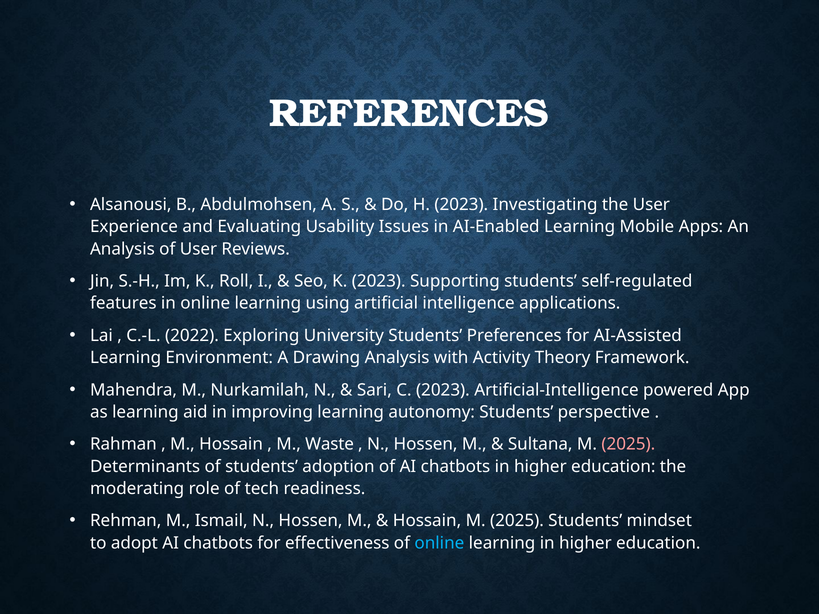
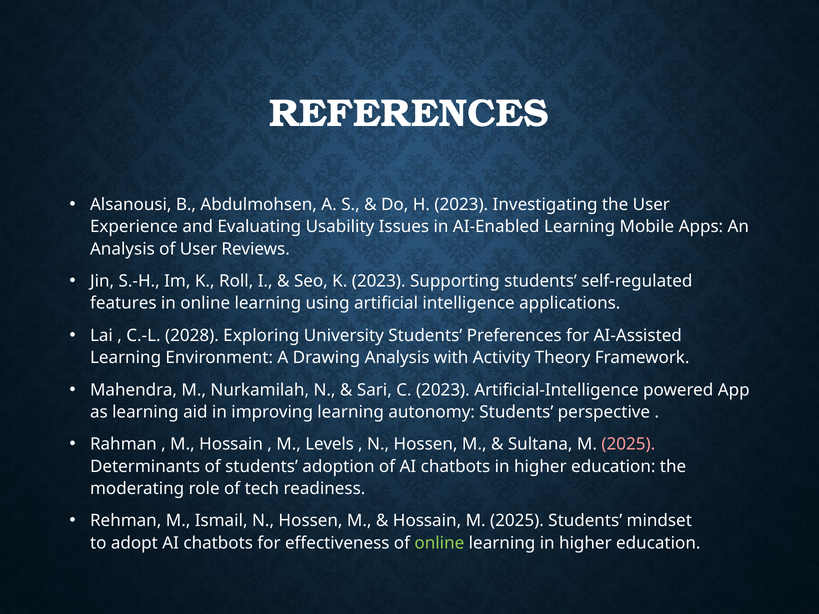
2022: 2022 -> 2028 (192, 336)
Waste: Waste -> Levels (330, 445)
online colour: light blue -> light green (439, 543)
